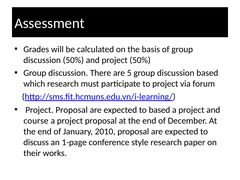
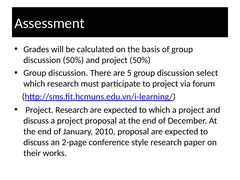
discussion based: based -> select (207, 73)
Proposal: Proposal -> Research (72, 110)
to based: based -> which (159, 110)
course: course -> discuss (36, 121)
1-page: 1-page -> 2-page (74, 142)
